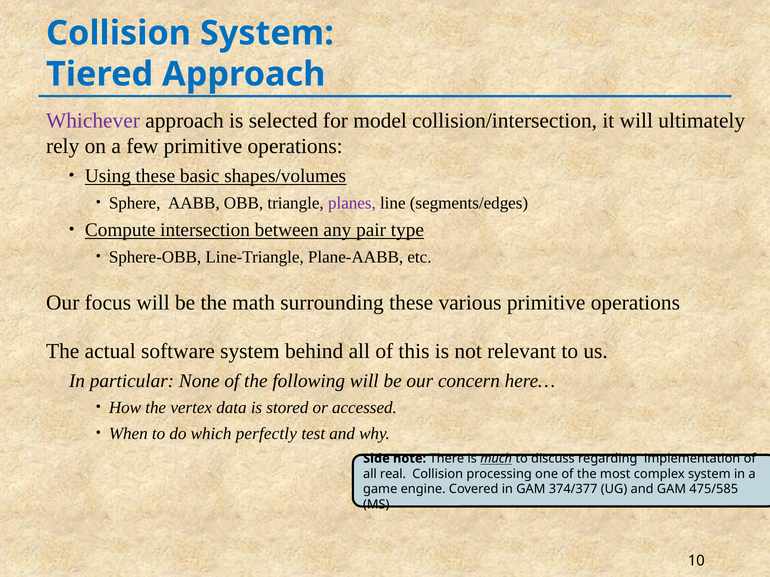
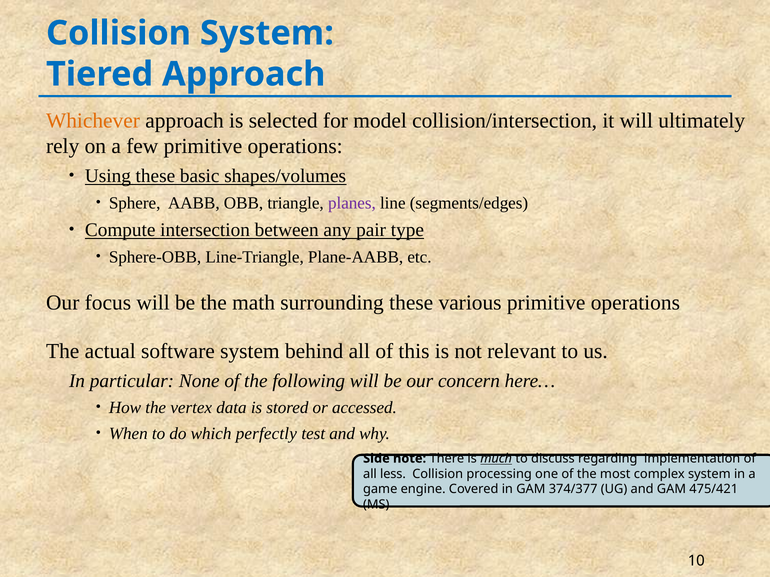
Whichever colour: purple -> orange (93, 121)
real: real -> less (393, 474)
475/585: 475/585 -> 475/421 (714, 490)
